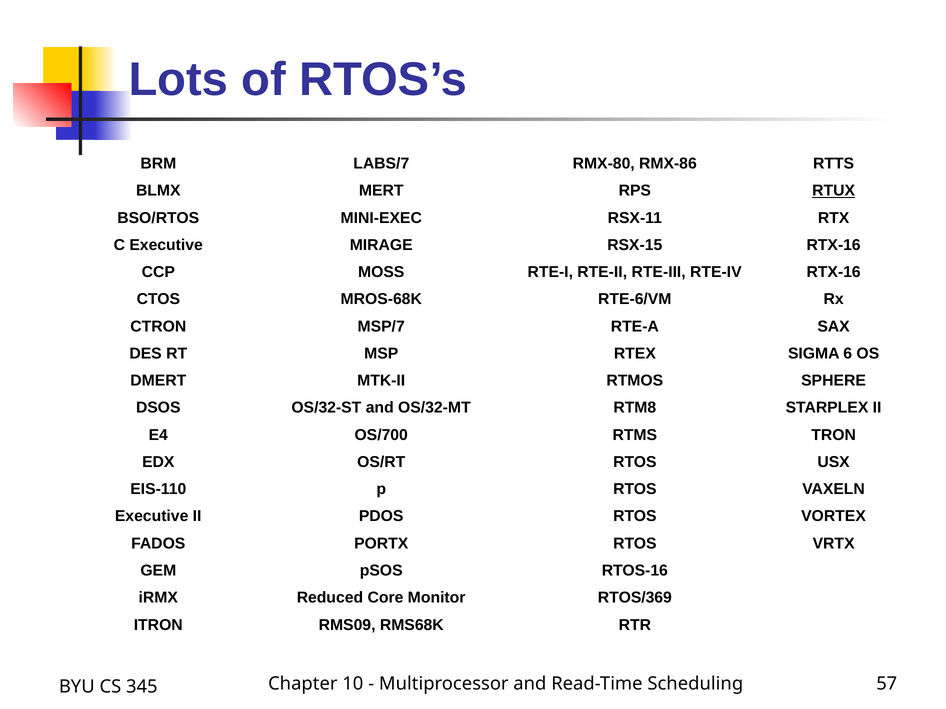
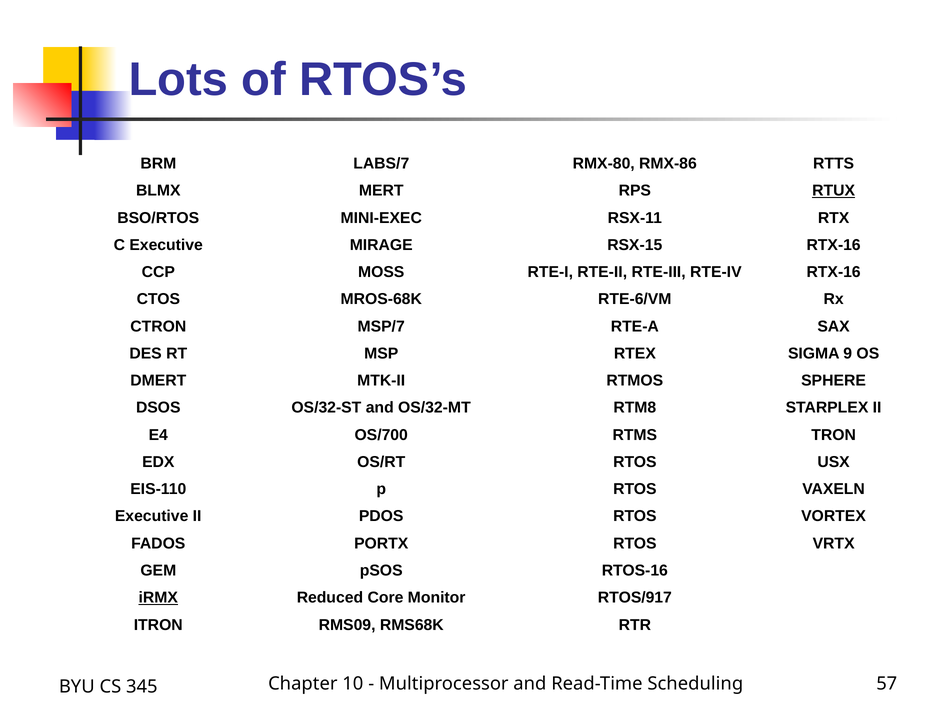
6: 6 -> 9 (848, 354)
iRMX underline: none -> present (158, 598)
RTOS/369: RTOS/369 -> RTOS/917 (635, 598)
